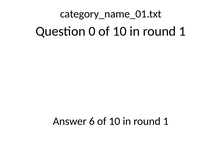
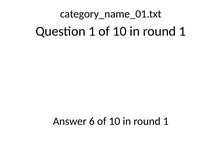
Question 0: 0 -> 1 (92, 31)
